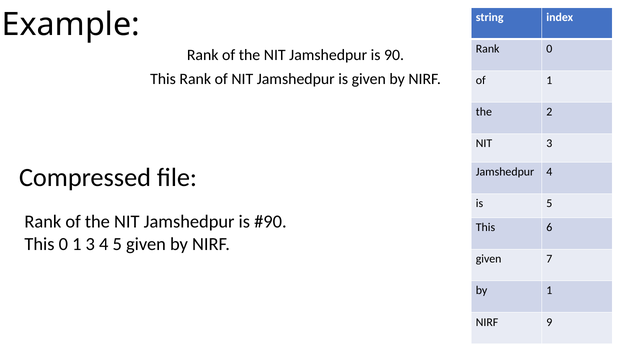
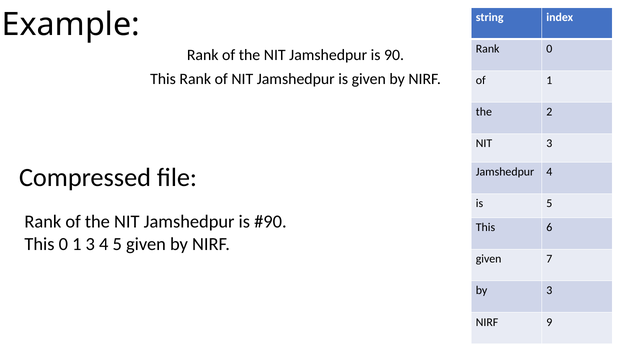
by 1: 1 -> 3 (549, 291)
